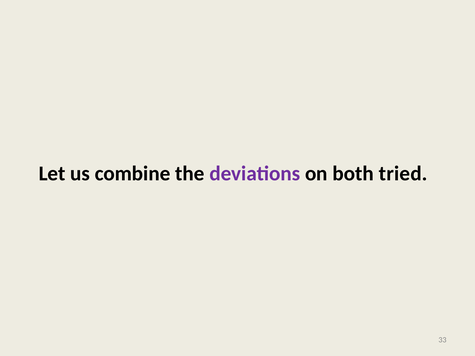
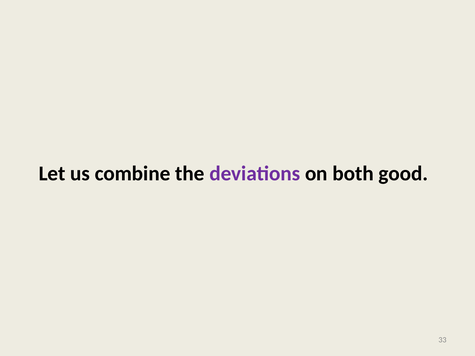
tried: tried -> good (403, 174)
